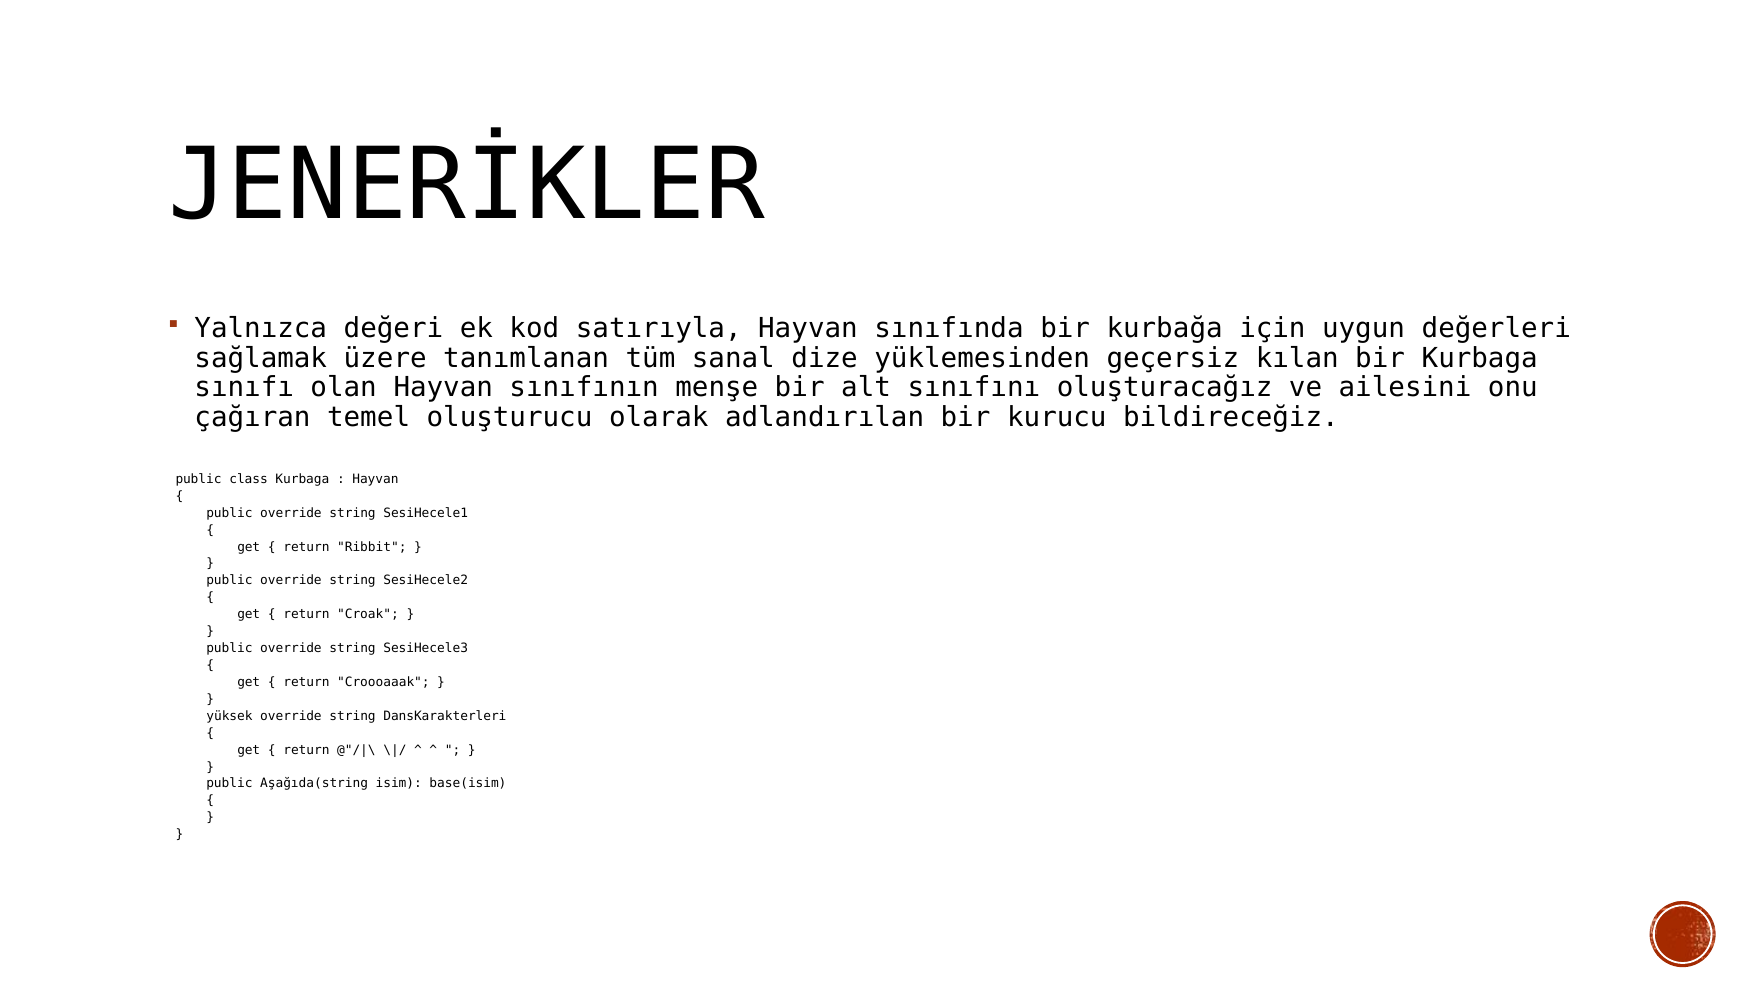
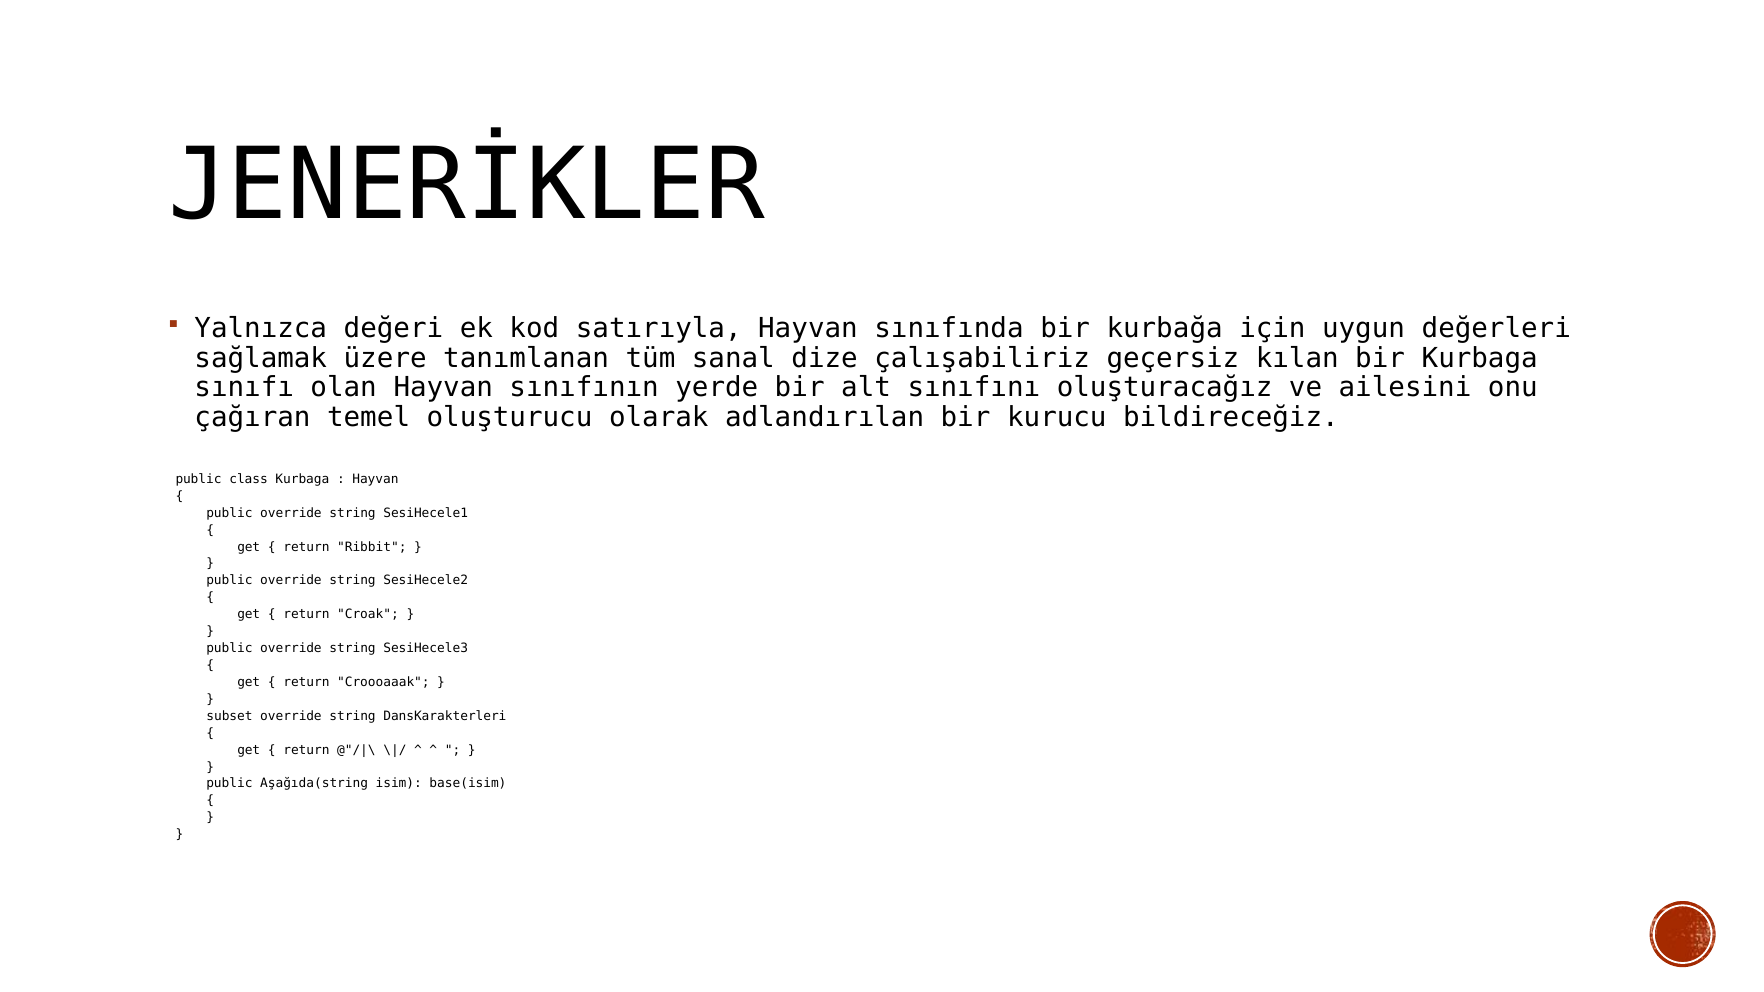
yüklemesinden: yüklemesinden -> çalışabiliriz (982, 358)
menşe: menşe -> yerde (717, 388)
yüksek: yüksek -> subset (230, 716)
